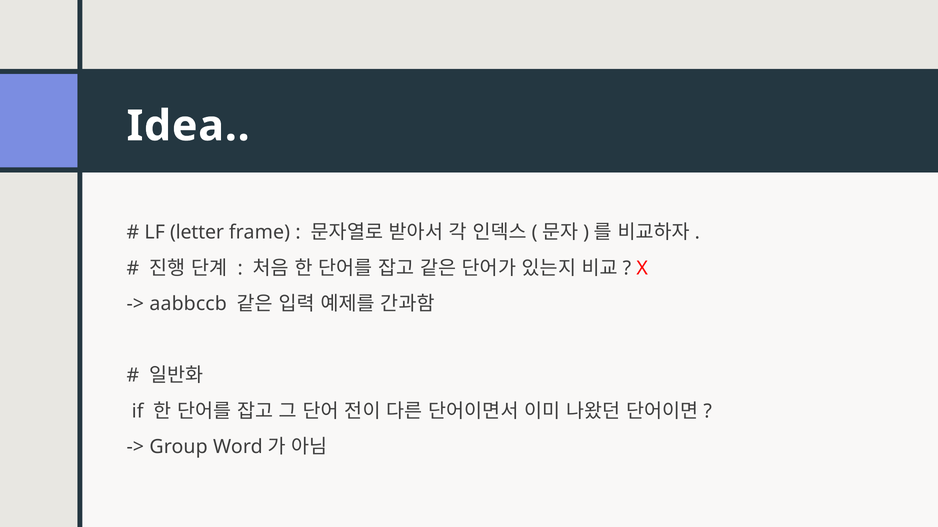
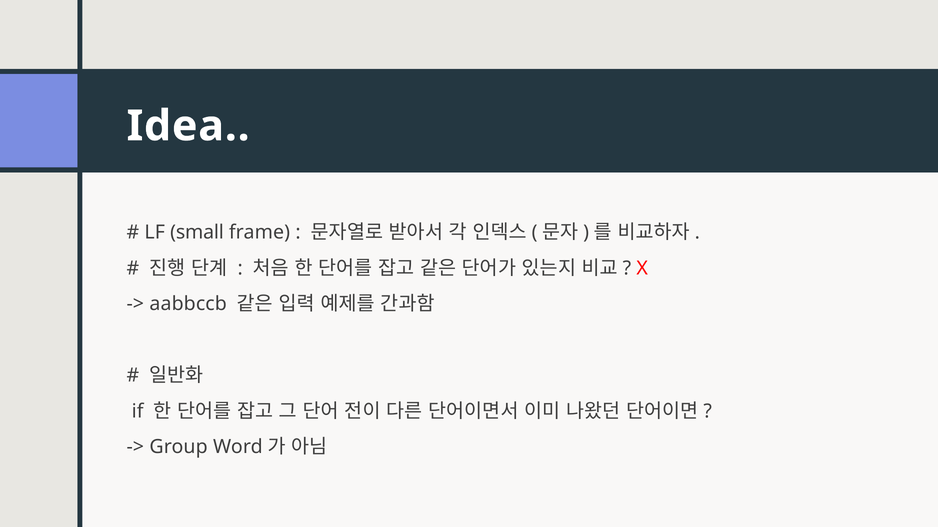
letter: letter -> small (197, 233)
